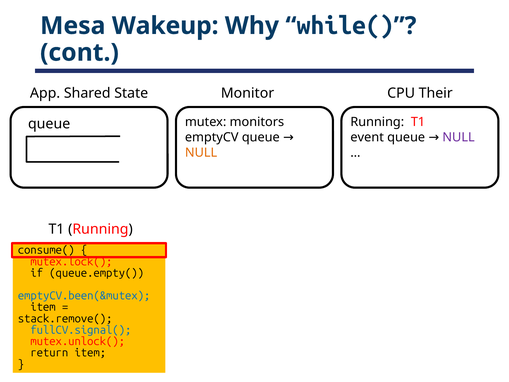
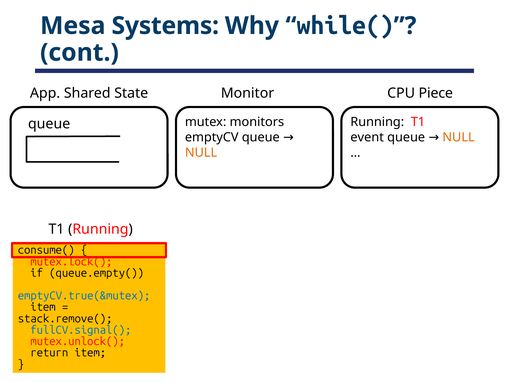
Wakeup: Wakeup -> Systems (165, 26)
Their: Their -> Piece (436, 93)
NULL colour: purple -> orange (459, 137)
emptyCV.been(&mutex: emptyCV.been(&mutex -> emptyCV.true(&mutex (84, 296)
